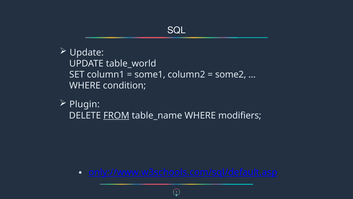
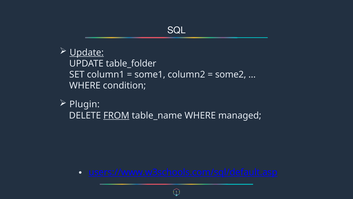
Update underline: none -> present (87, 52)
table_world: table_world -> table_folder (131, 63)
modifiers: modifiers -> managed (240, 115)
only://www.w3schools.com/sql/default.asp: only://www.w3schools.com/sql/default.asp -> users://www.w3schools.com/sql/default.asp (183, 172)
